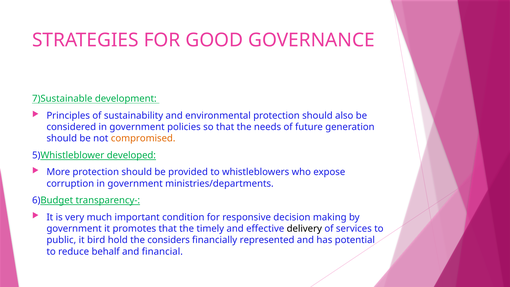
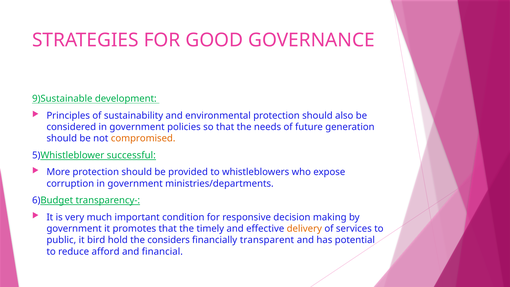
7)Sustainable: 7)Sustainable -> 9)Sustainable (62, 99)
developed: developed -> successful (131, 155)
delivery colour: black -> orange (304, 229)
represented: represented -> transparent (267, 240)
behalf: behalf -> afford (106, 252)
